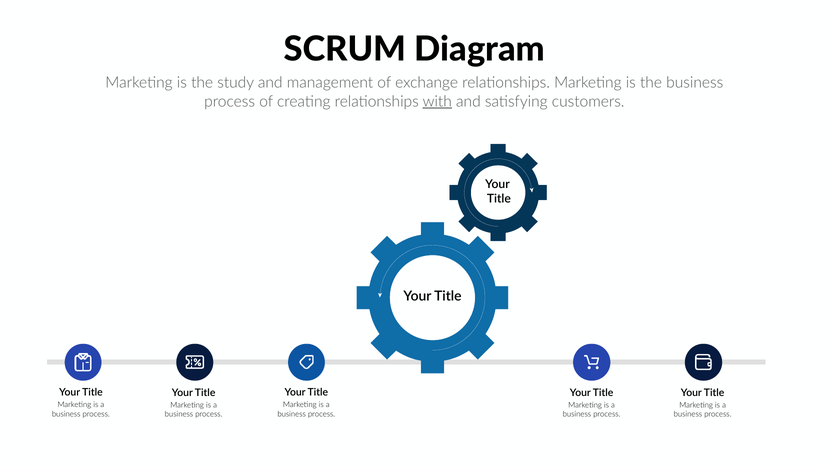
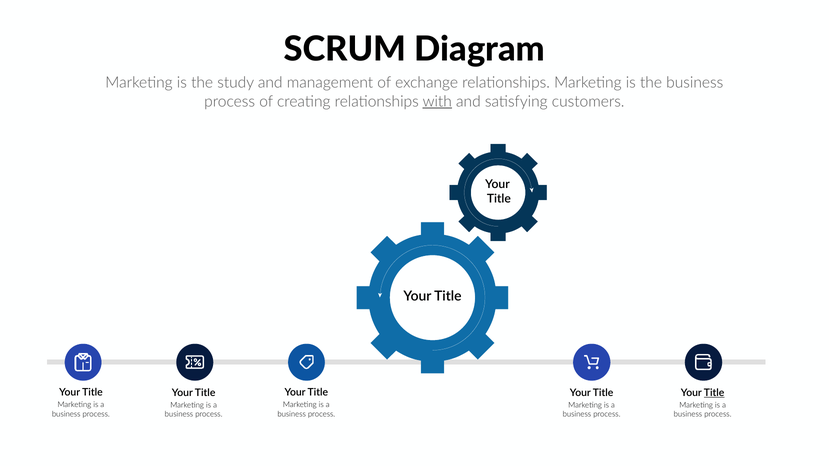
Title underline: none -> present (714, 393)
